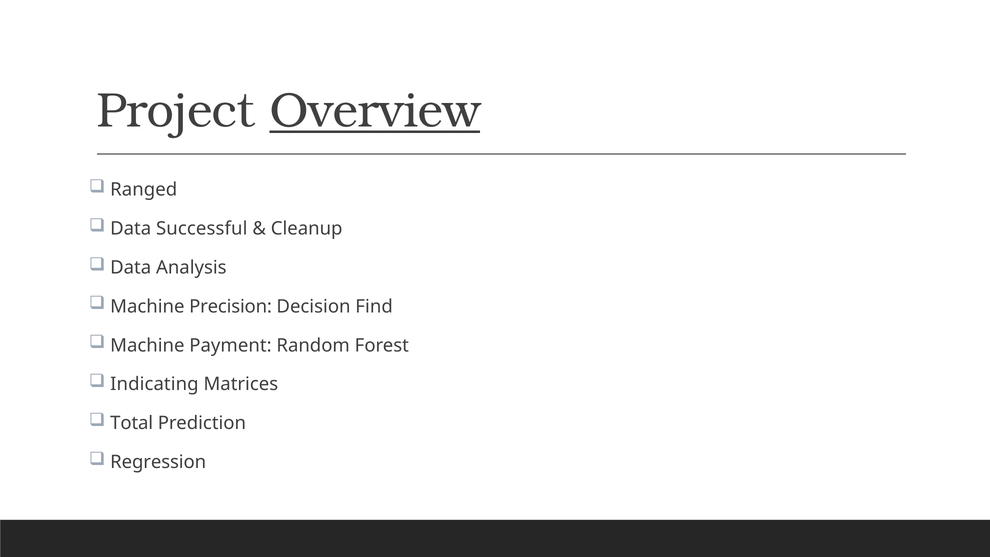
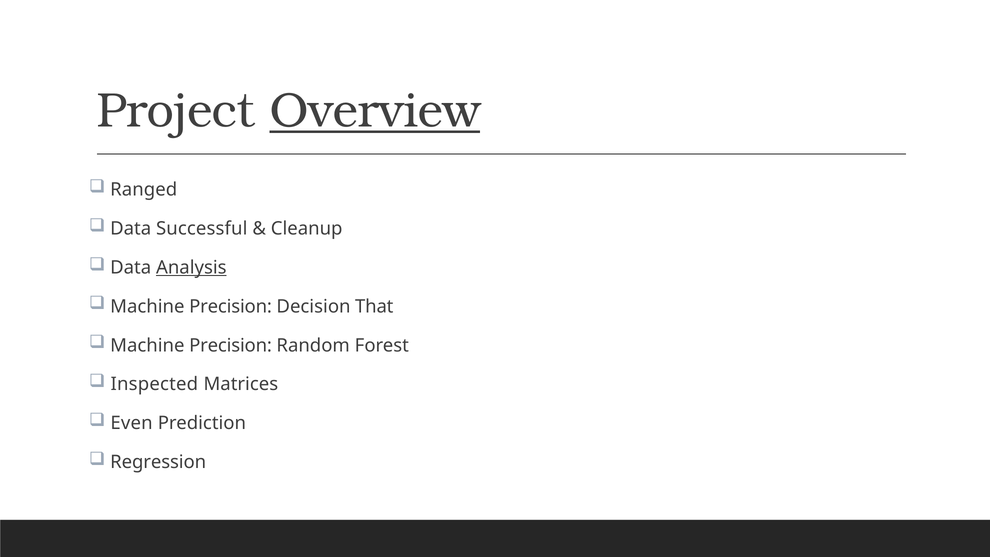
Analysis underline: none -> present (191, 267)
Find: Find -> That (374, 306)
Payment: Payment -> Precision (231, 345)
Indicating: Indicating -> Inspected (154, 384)
Total: Total -> Even (132, 423)
